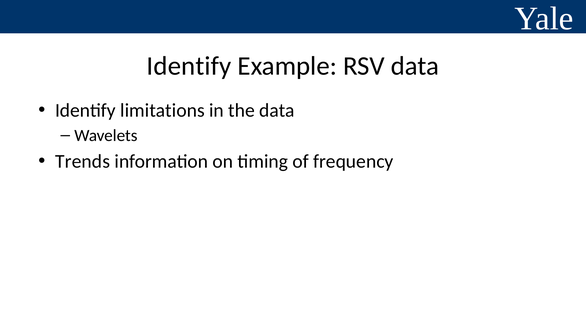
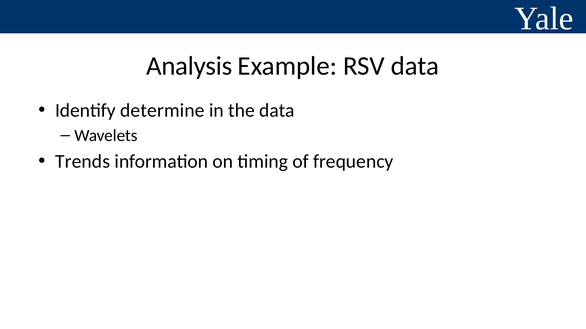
Identify: Identify -> Analysis (189, 66)
limitations: limitations -> determine (162, 111)
